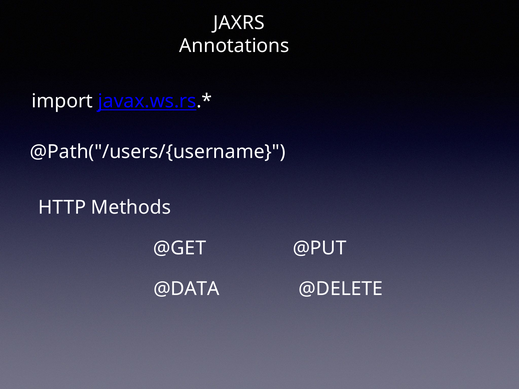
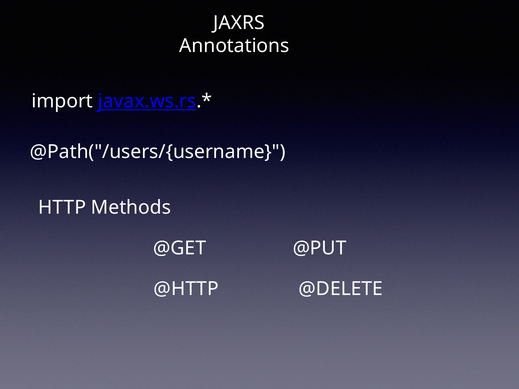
@DATA: @DATA -> @HTTP (186, 289)
